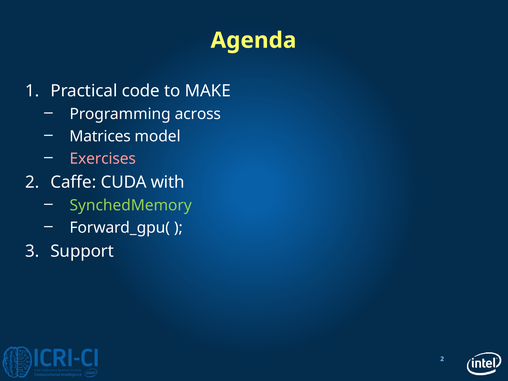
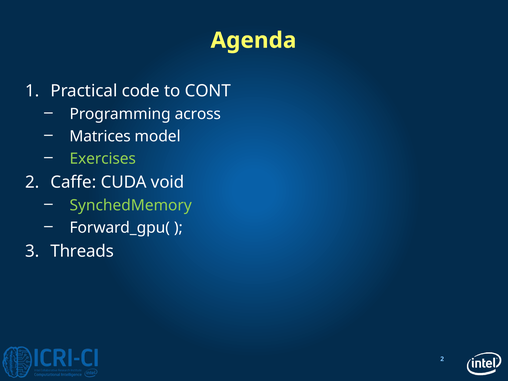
MAKE: MAKE -> CONT (208, 91)
Exercises colour: pink -> light green (103, 159)
with: with -> void (168, 182)
Support: Support -> Threads (82, 251)
